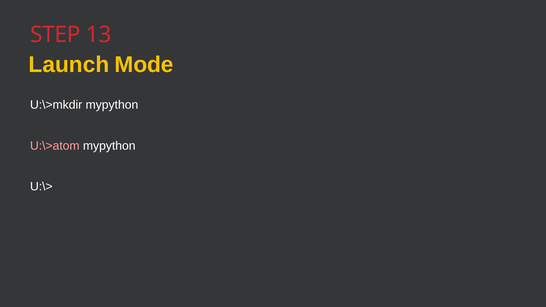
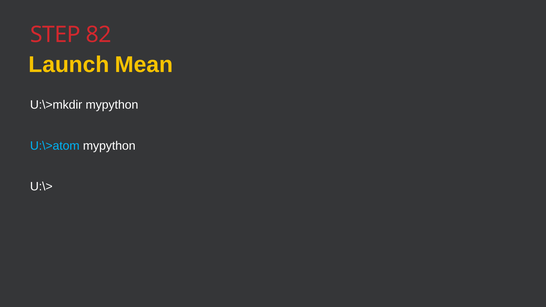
13: 13 -> 82 (99, 35)
Mode: Mode -> Mean (144, 65)
U:\>atom colour: pink -> light blue (55, 146)
